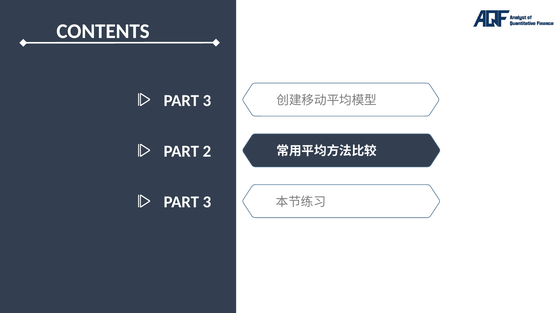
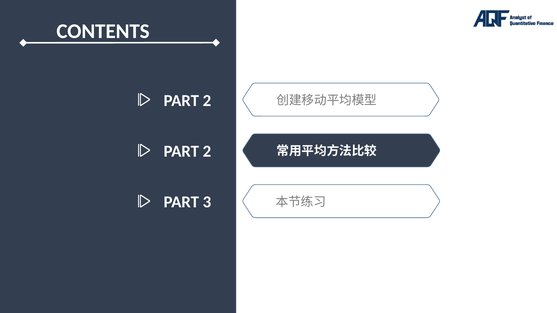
3: 3 -> 2 (207, 101)
